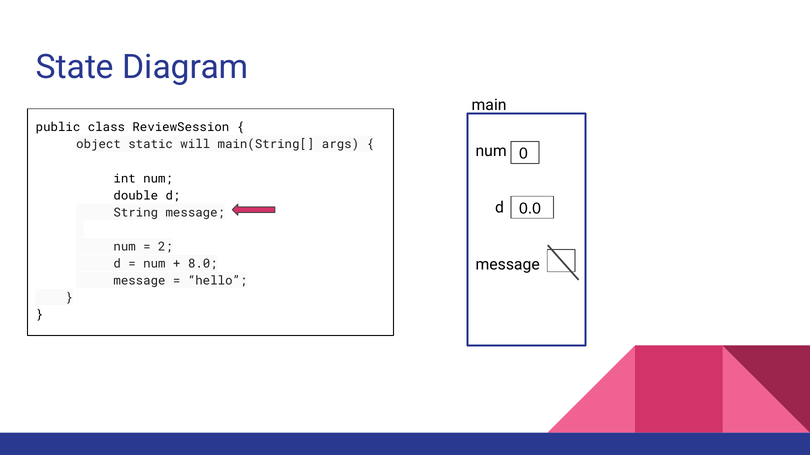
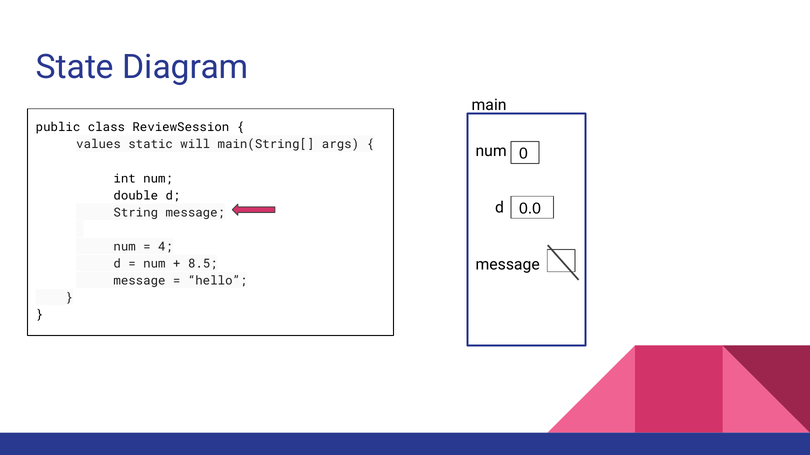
object: object -> values (99, 145)
2: 2 -> 4 (166, 247)
8.0: 8.0 -> 8.5 (203, 264)
